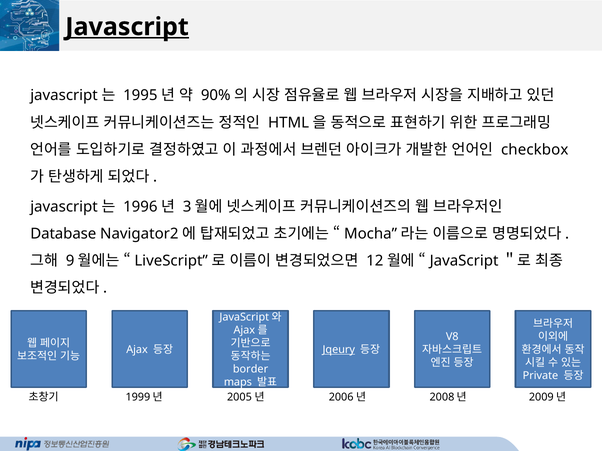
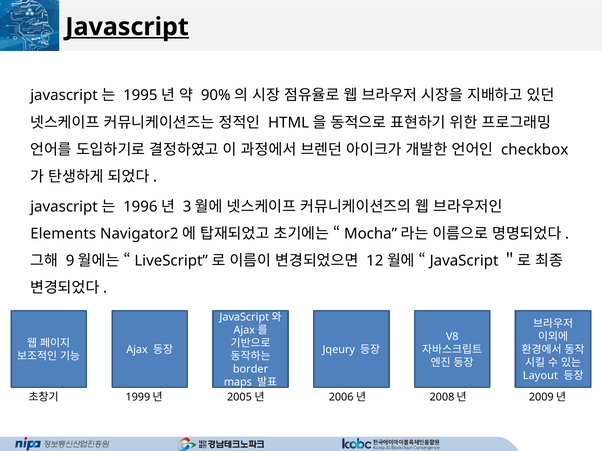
Database: Database -> Elements (63, 234)
Jqeury underline: present -> none (339, 350)
Private: Private -> Layout (540, 376)
